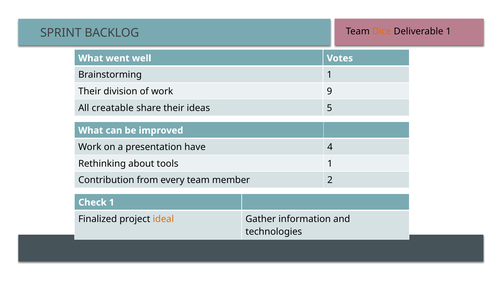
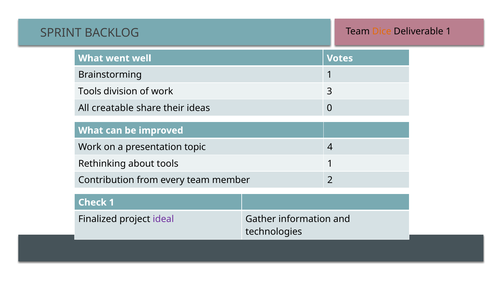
Their: Their -> Tools (90, 92)
9: 9 -> 3 (329, 92)
5: 5 -> 0 (329, 108)
have: have -> topic (195, 147)
ideal colour: orange -> purple (163, 219)
